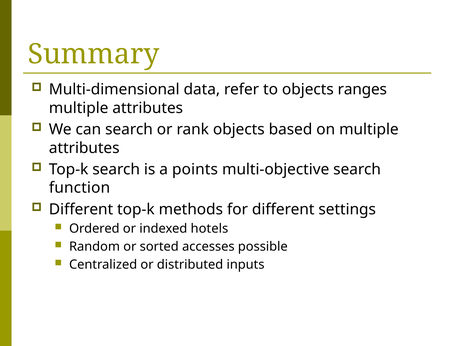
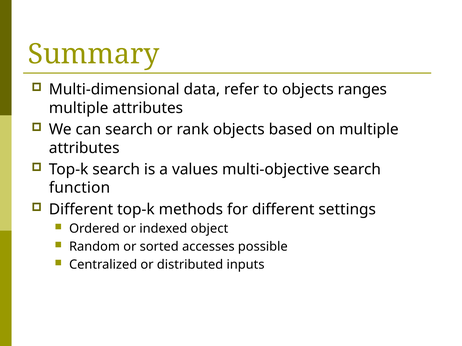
points: points -> values (195, 170)
hotels: hotels -> object (209, 229)
